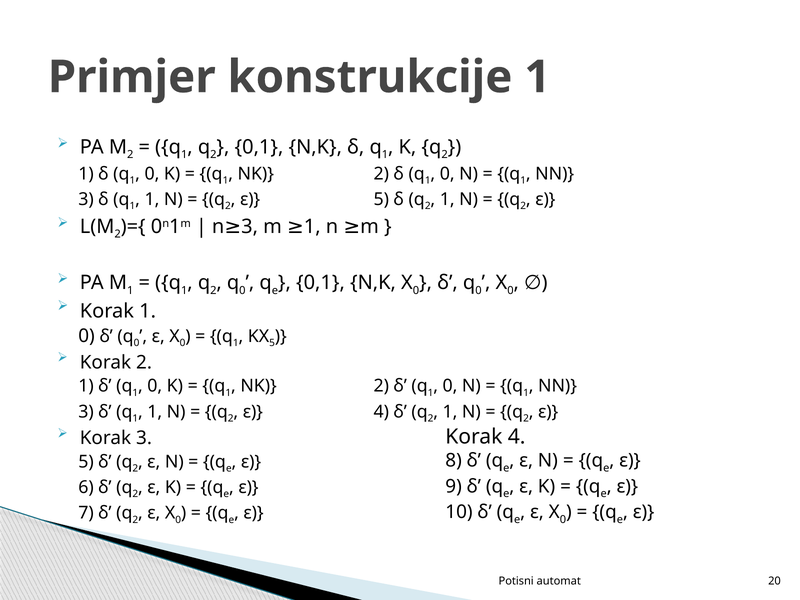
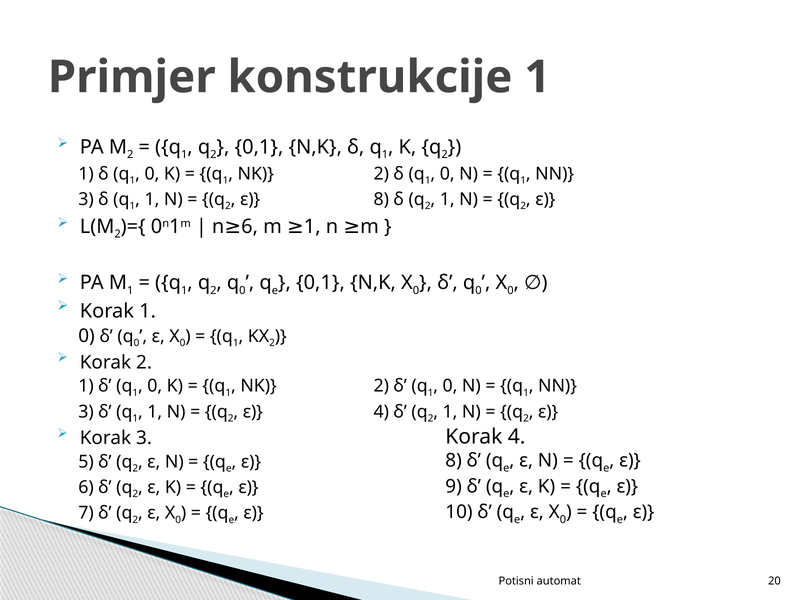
ε 5: 5 -> 8 (381, 199)
n 3: 3 -> 6 (250, 226)
5: 5 -> 2 (272, 343)
